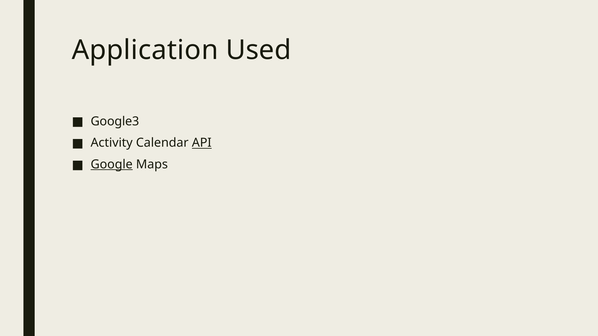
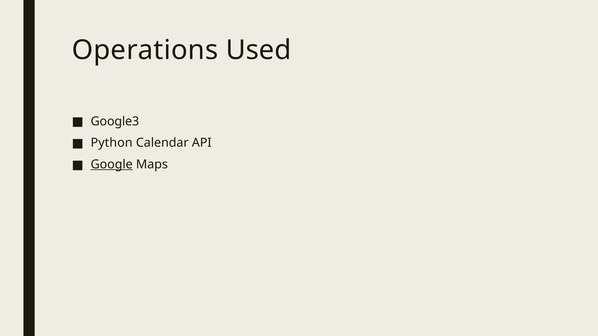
Application: Application -> Operations (145, 50)
Activity: Activity -> Python (112, 143)
API underline: present -> none (202, 143)
